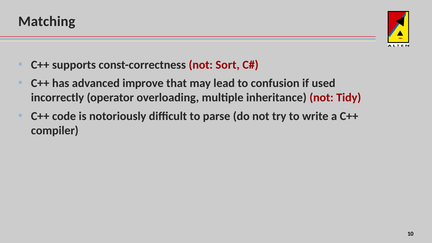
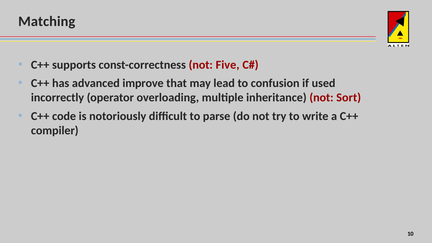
Sort: Sort -> Five (228, 65)
Tidy: Tidy -> Sort (349, 98)
